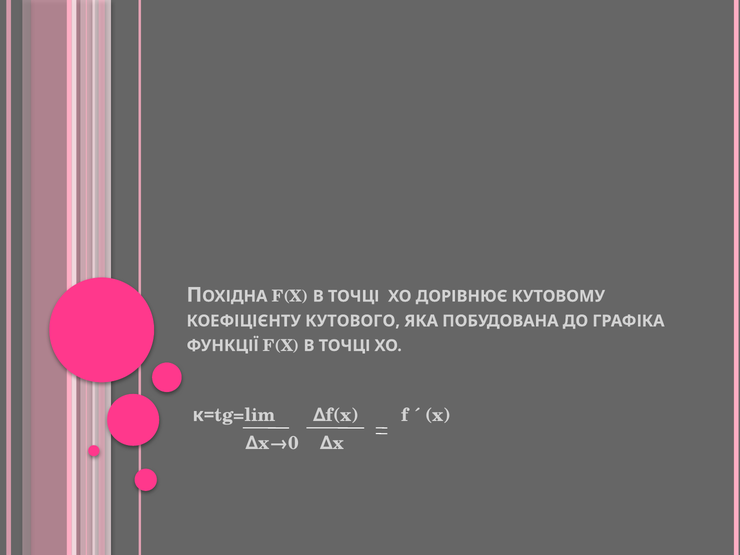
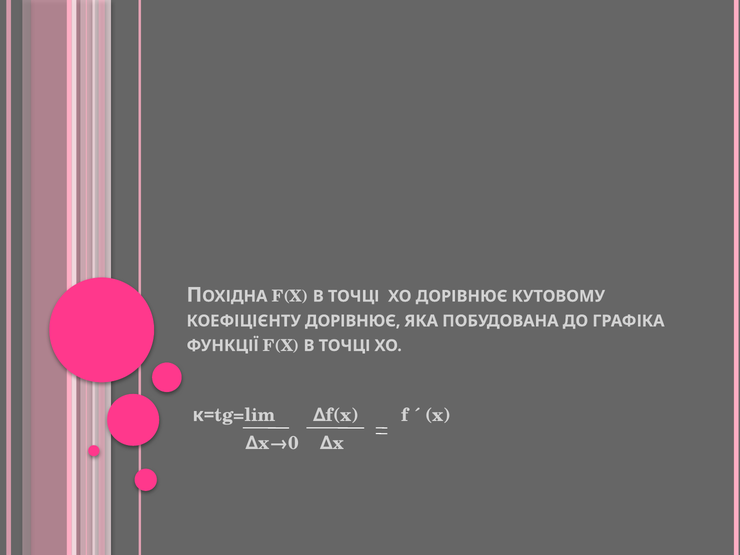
КОЕФІЦІЄНТУ КУТОВОГО: КУТОВОГО -> ДОРІВНЮЄ (353, 321)
